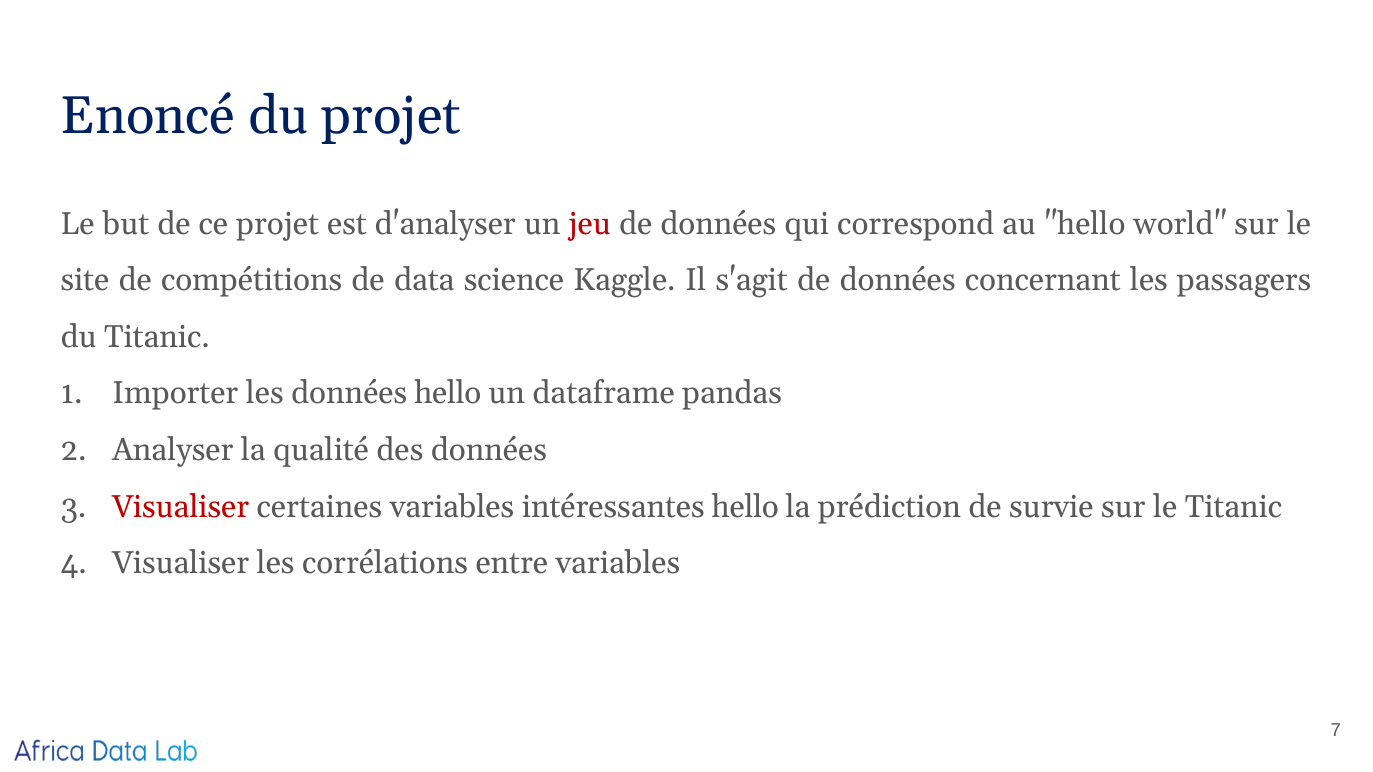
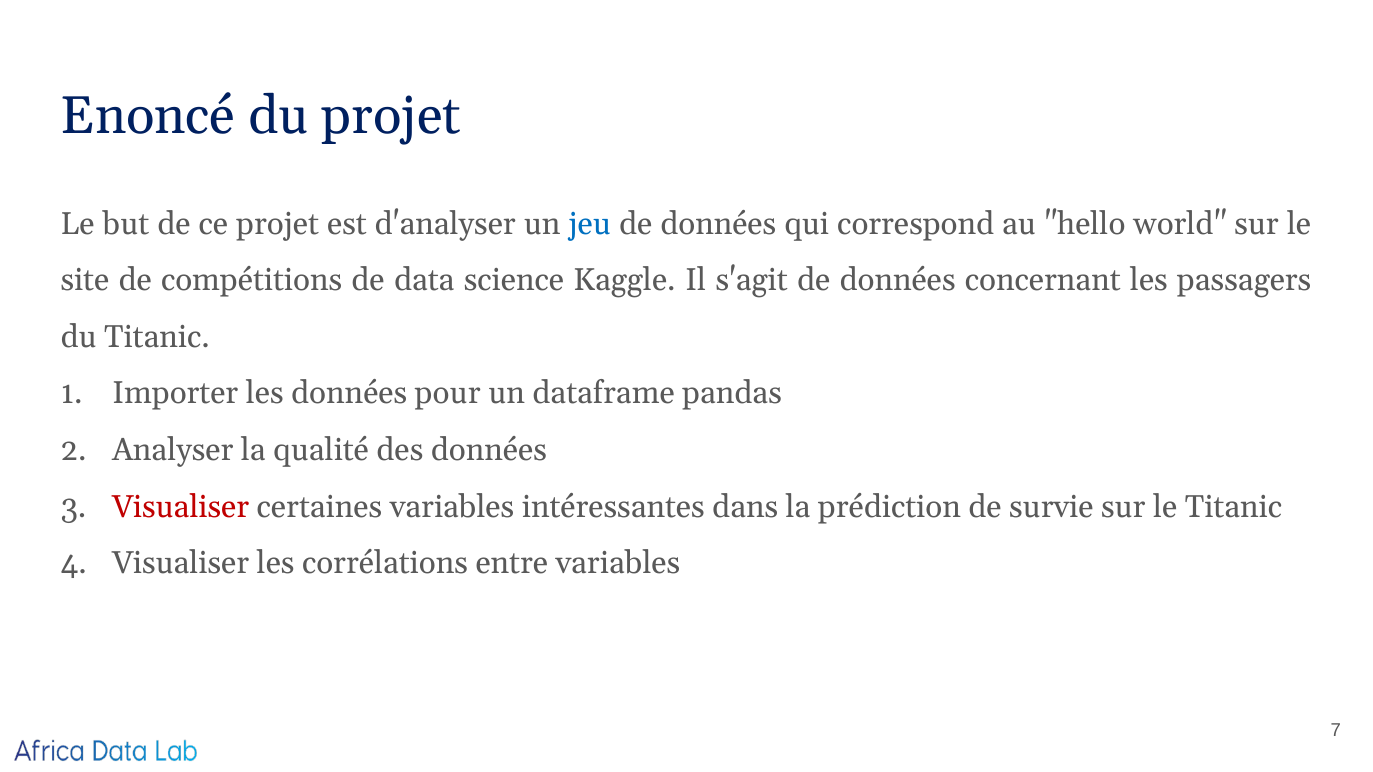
jeu colour: red -> blue (590, 224)
données hello: hello -> pour (448, 394)
intéressantes hello: hello -> dans (745, 507)
